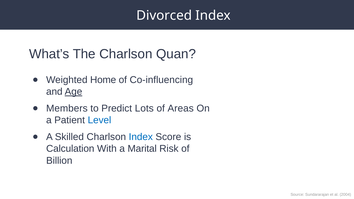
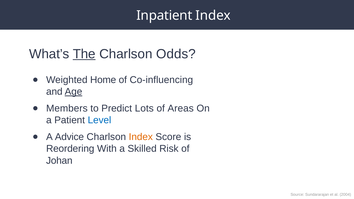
Divorced: Divorced -> Inpatient (164, 16)
The underline: none -> present (84, 54)
Quan: Quan -> Odds (176, 54)
Skilled: Skilled -> Advice (69, 137)
Index colour: blue -> orange (141, 137)
Calculation: Calculation -> Reordering (70, 149)
Marital: Marital -> Skilled (142, 149)
Billion: Billion -> Johan (59, 161)
